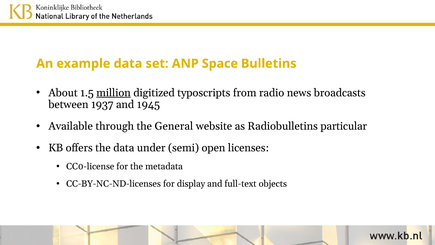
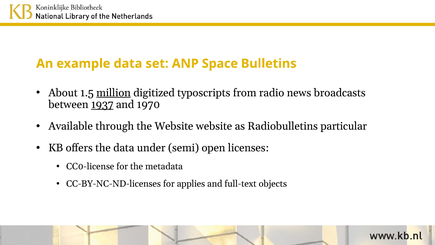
1937 underline: none -> present (102, 104)
1945: 1945 -> 1970 (148, 104)
the General: General -> Website (174, 126)
display: display -> applies (191, 184)
